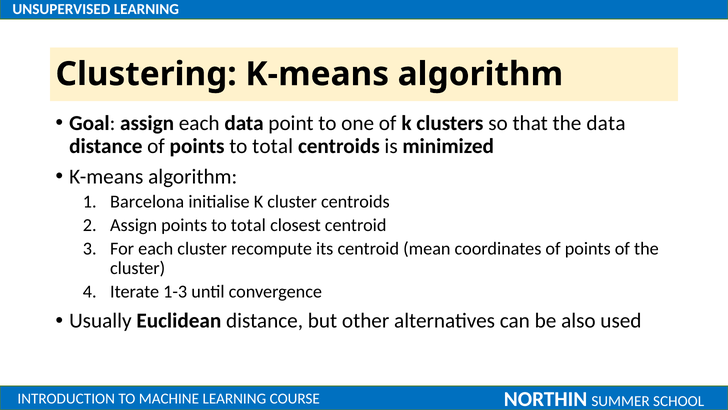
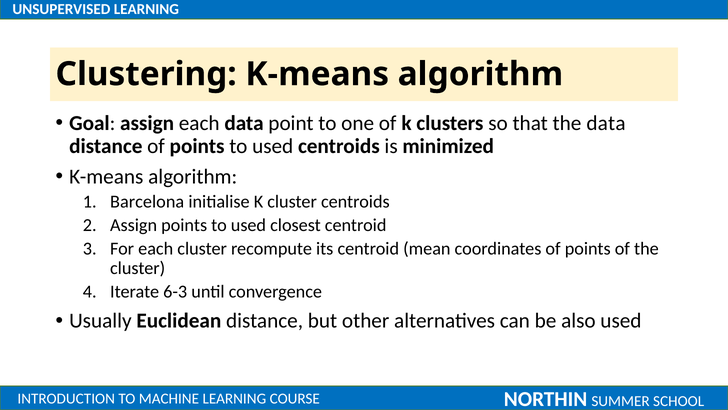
of points to total: total -> used (273, 146)
Assign points to total: total -> used (248, 225)
1-3: 1-3 -> 6-3 (175, 292)
